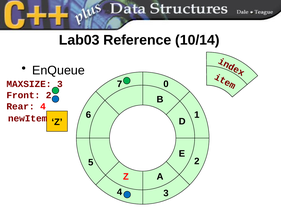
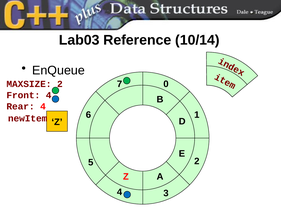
MAXSIZE 3: 3 -> 2 (60, 84)
Front 2: 2 -> 4 (49, 96)
